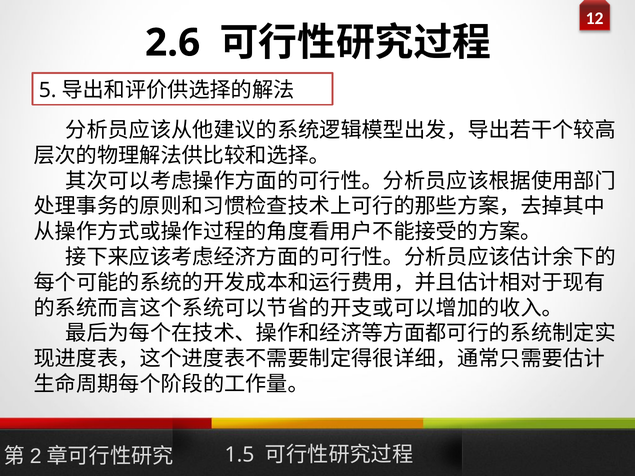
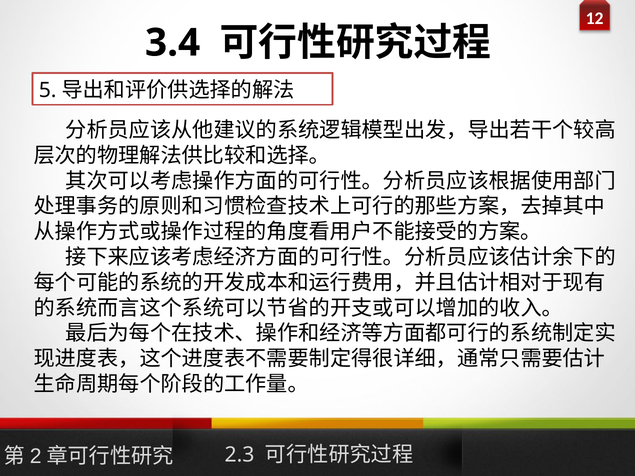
2.6: 2.6 -> 3.4 (173, 43)
1.5: 1.5 -> 2.3 (240, 455)
